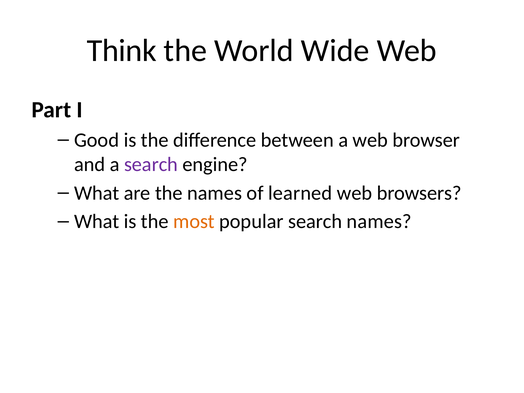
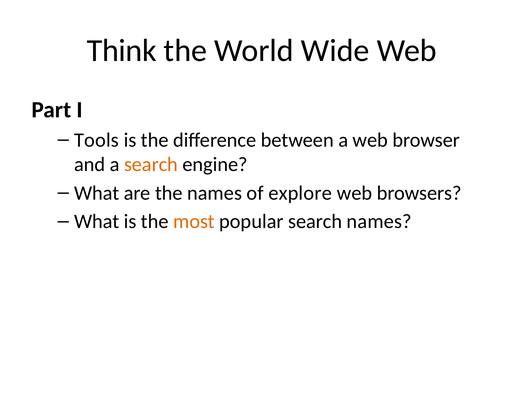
Good: Good -> Tools (96, 140)
search colour: purple -> orange (151, 164)
learned: learned -> explore (300, 193)
